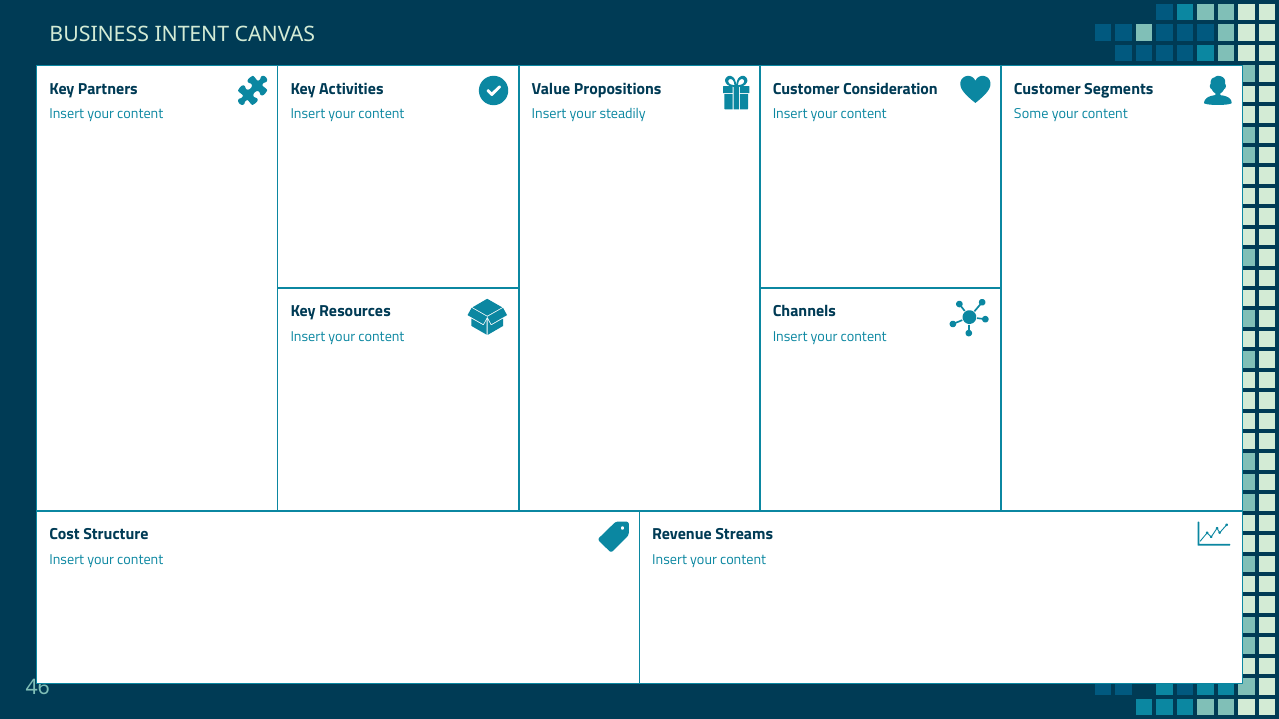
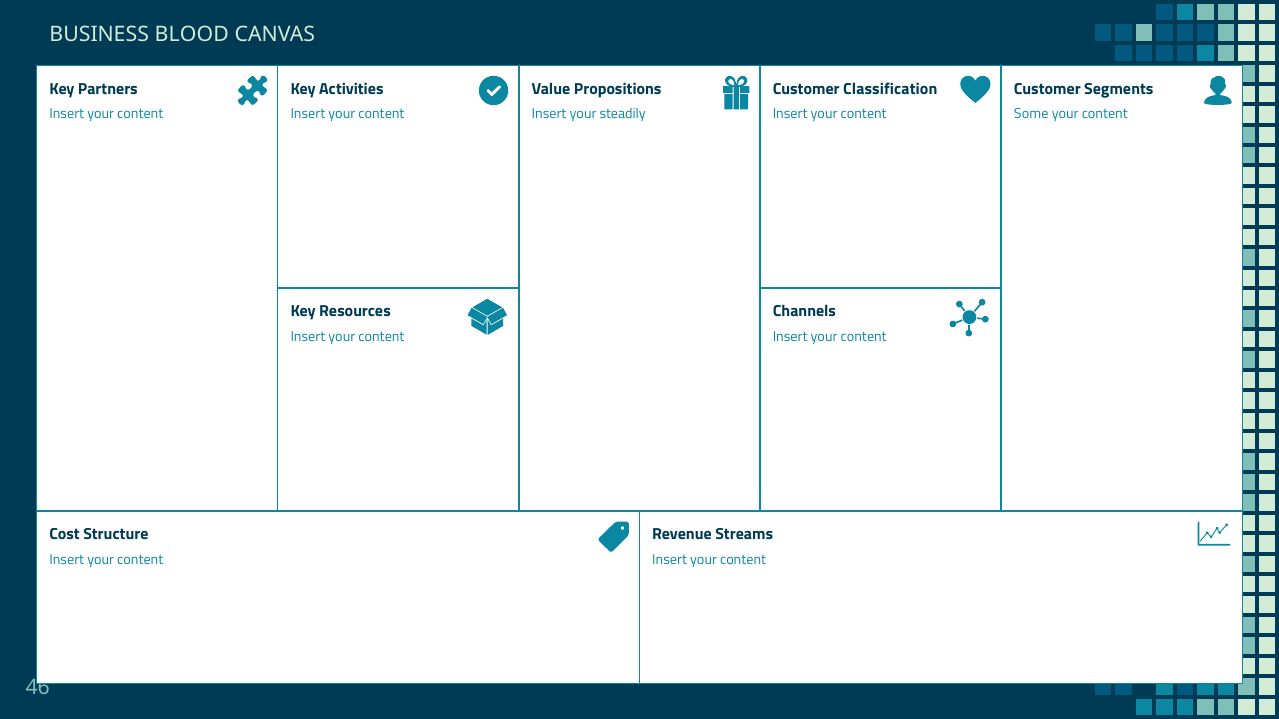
INTENT: INTENT -> BLOOD (192, 34)
Consideration: Consideration -> Classification (890, 89)
